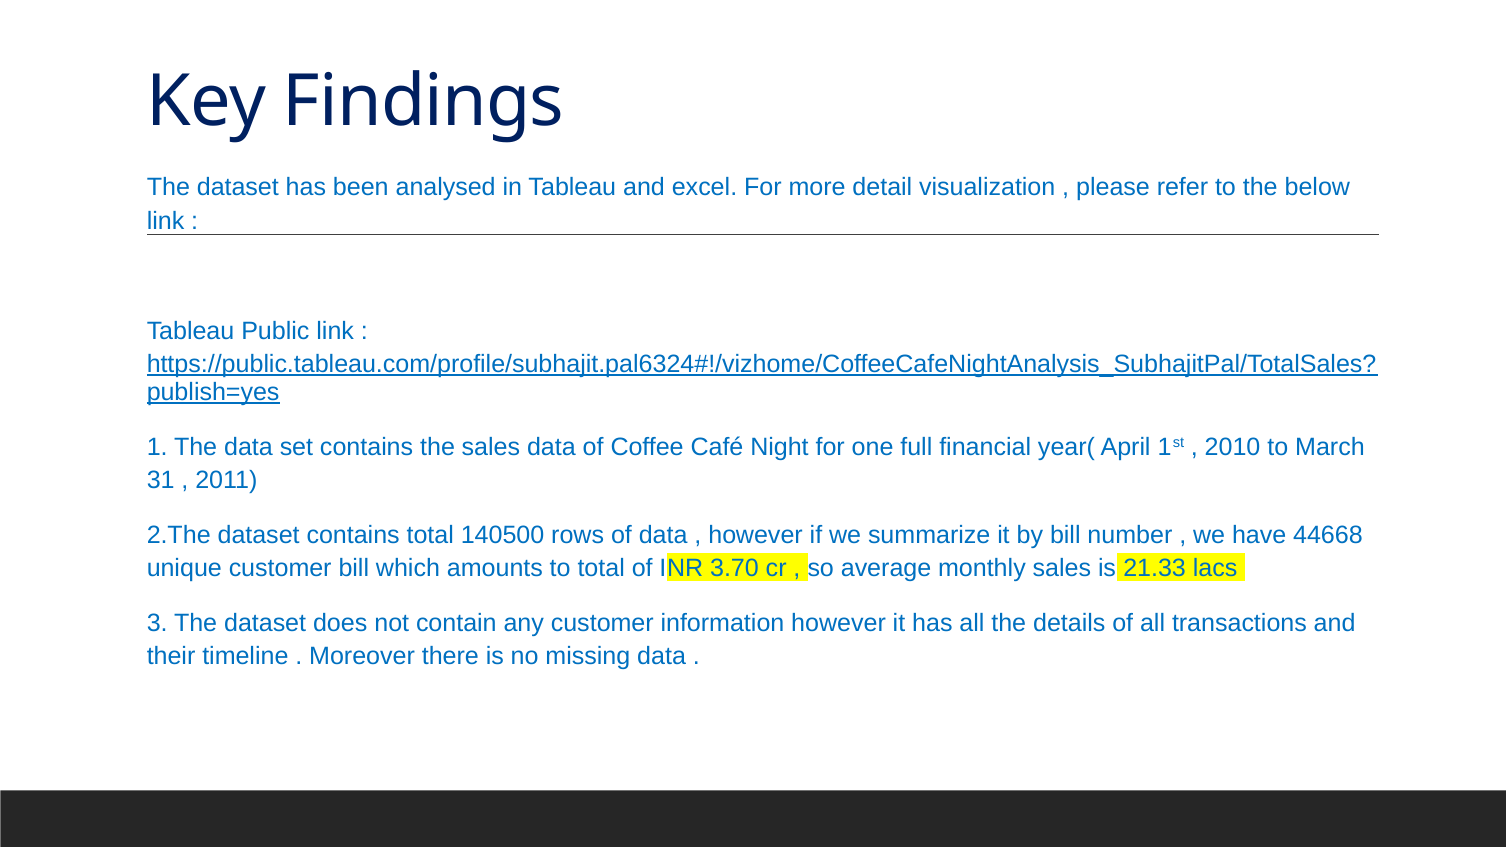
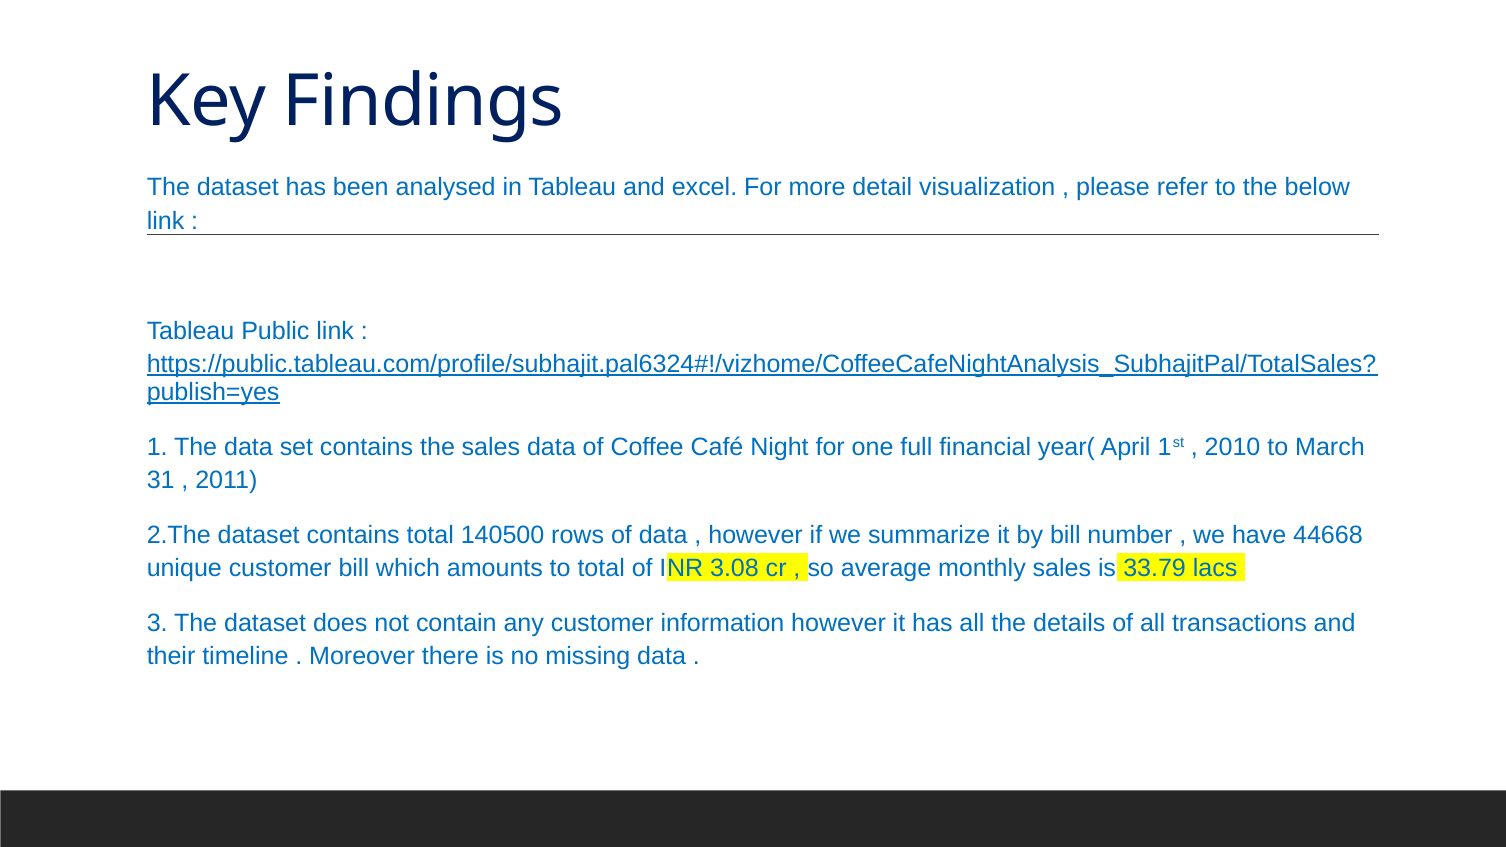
3.70: 3.70 -> 3.08 (734, 568)
21.33: 21.33 -> 33.79 (1155, 568)
